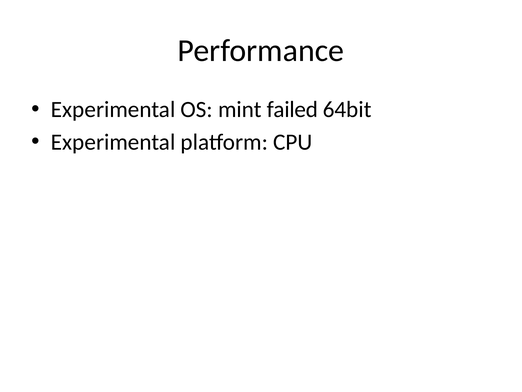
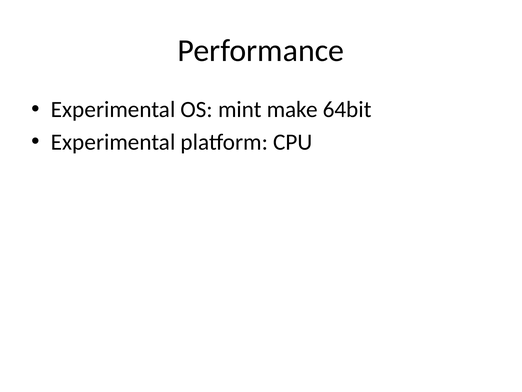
failed: failed -> make (292, 110)
